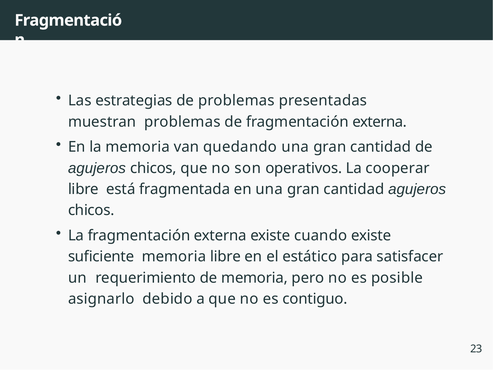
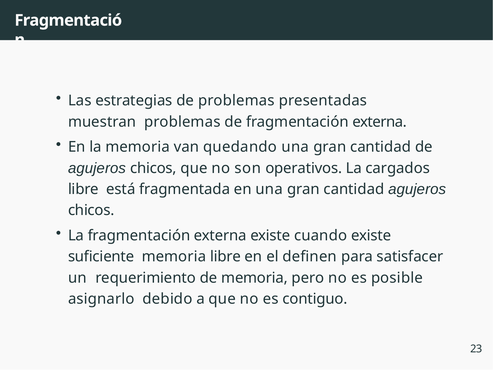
cooperar: cooperar -> cargados (398, 168)
estático: estático -> definen (310, 257)
